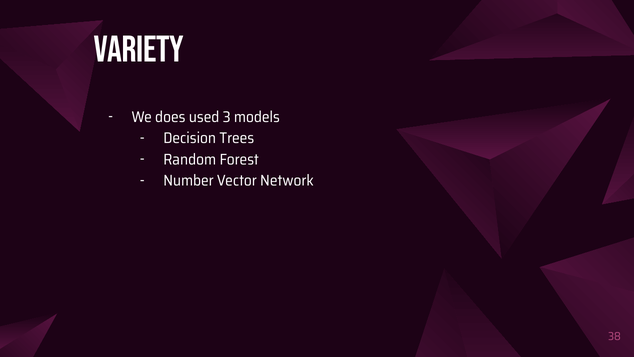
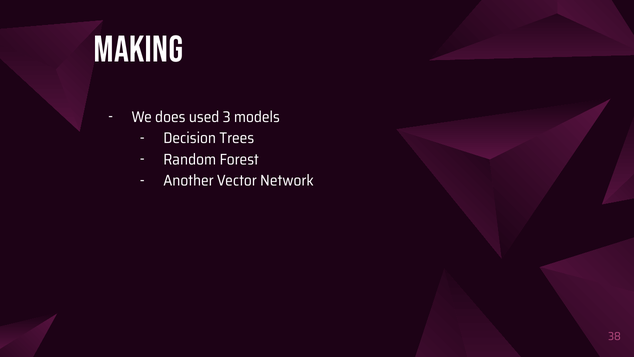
variety: variety -> making (138, 49)
Number: Number -> Another (188, 181)
